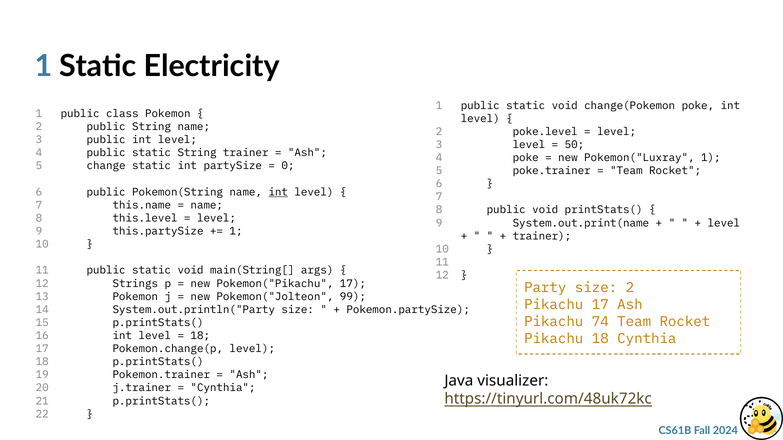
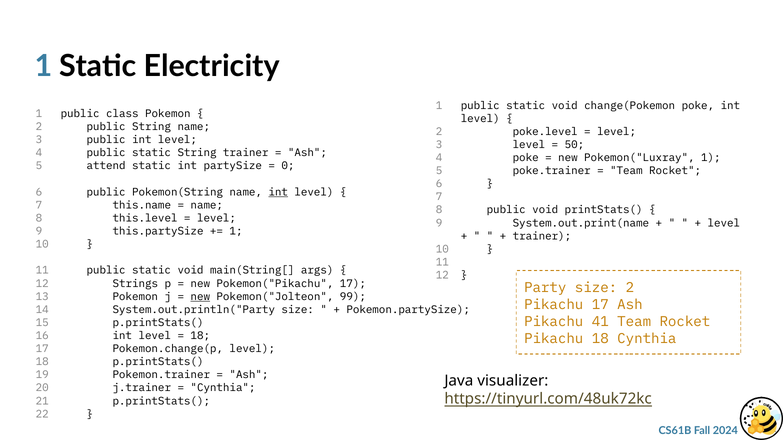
change: change -> attend (106, 166)
new underline: none -> present (200, 297)
74: 74 -> 41 (600, 322)
